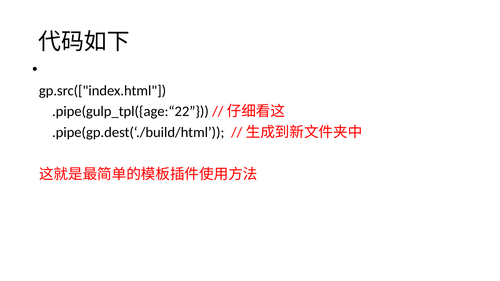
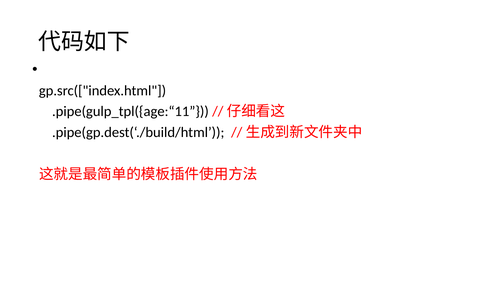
.pipe(gulp_tpl({age:“22: .pipe(gulp_tpl({age:“22 -> .pipe(gulp_tpl({age:“11 (130, 112)
